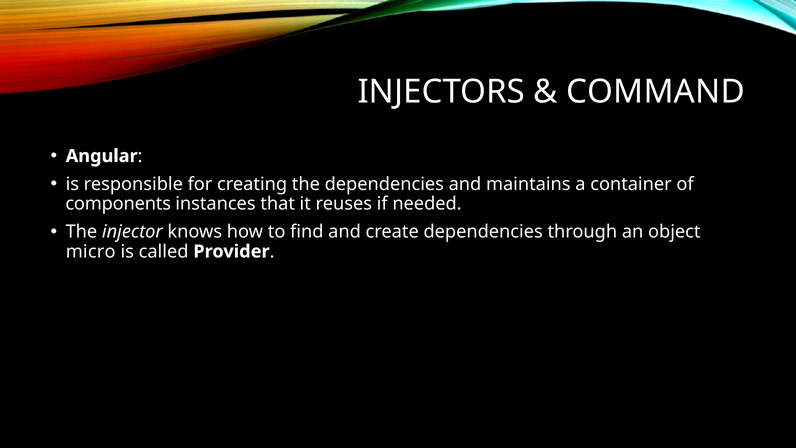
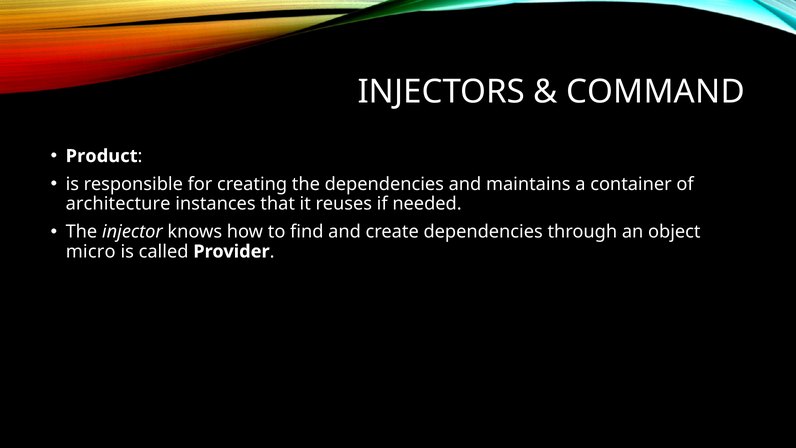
Angular: Angular -> Product (102, 156)
components: components -> architecture (118, 204)
